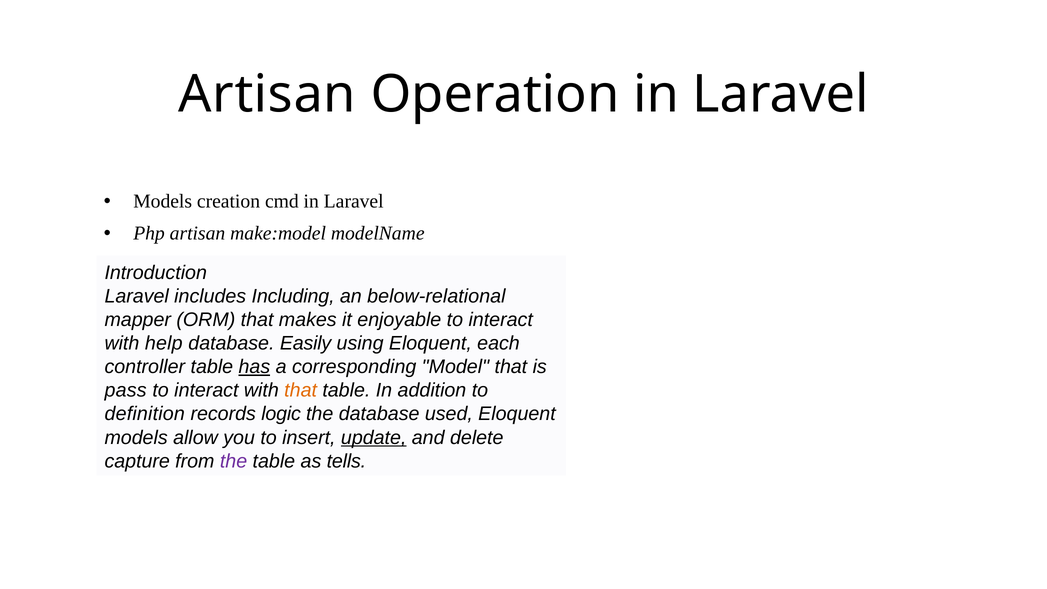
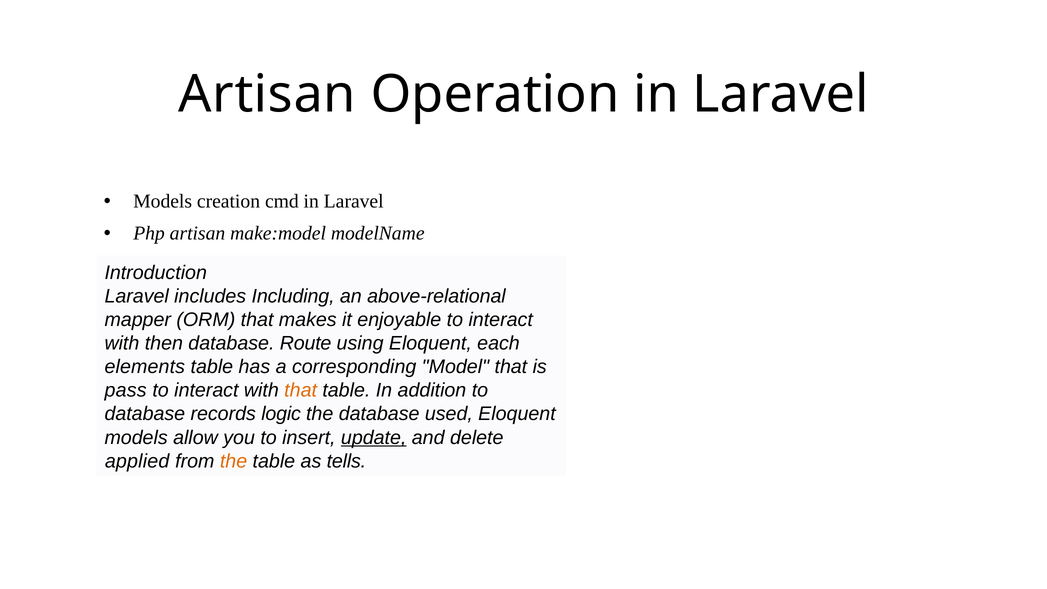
below-relational: below-relational -> above-relational (436, 296)
help: help -> then (164, 343)
Easily: Easily -> Route (306, 343)
controller: controller -> elements (145, 367)
has underline: present -> none (254, 367)
definition: definition -> database (145, 414)
capture: capture -> applied (137, 461)
the colour: purple -> orange (234, 461)
